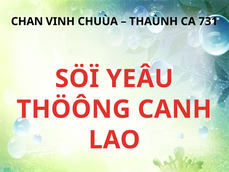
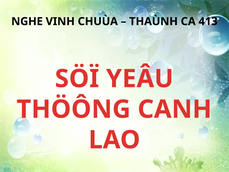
CHAN: CHAN -> NGHE (27, 21)
731: 731 -> 413 (208, 21)
